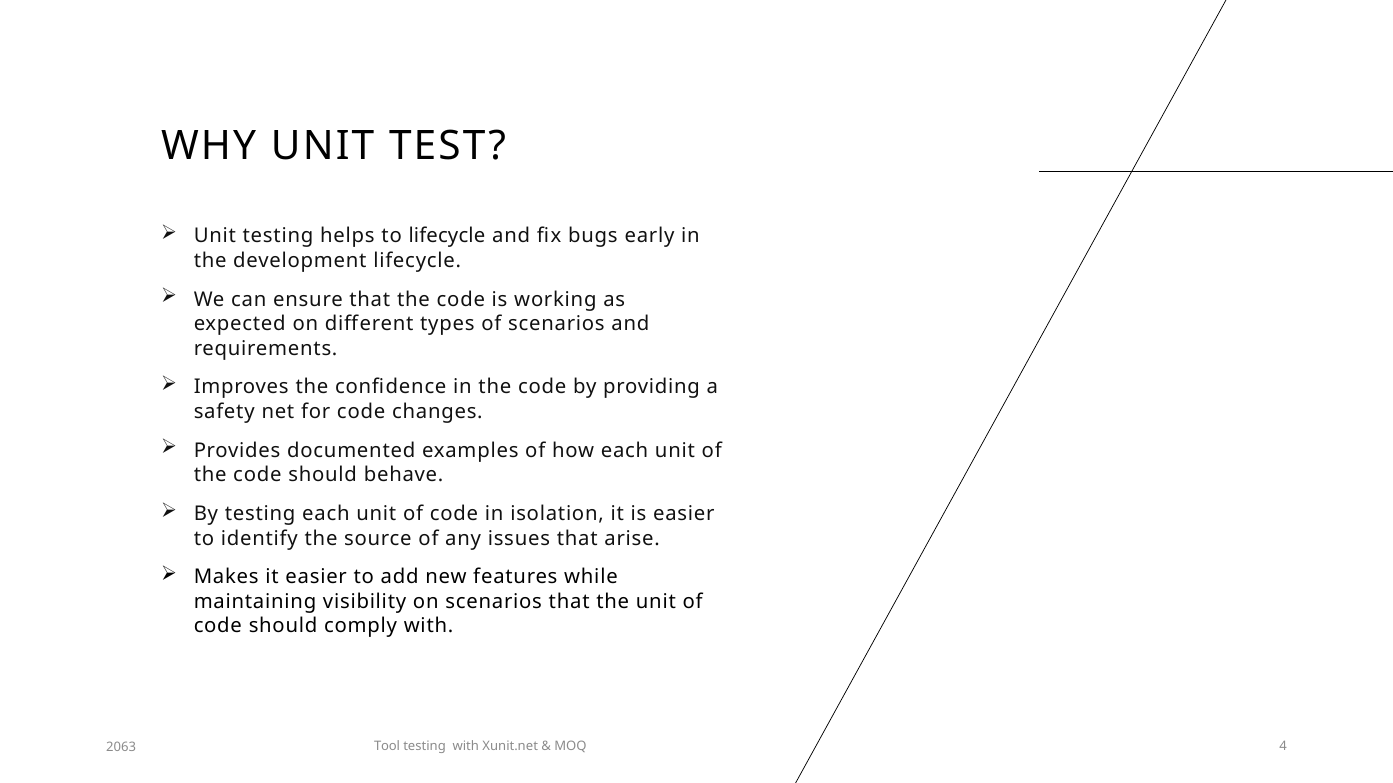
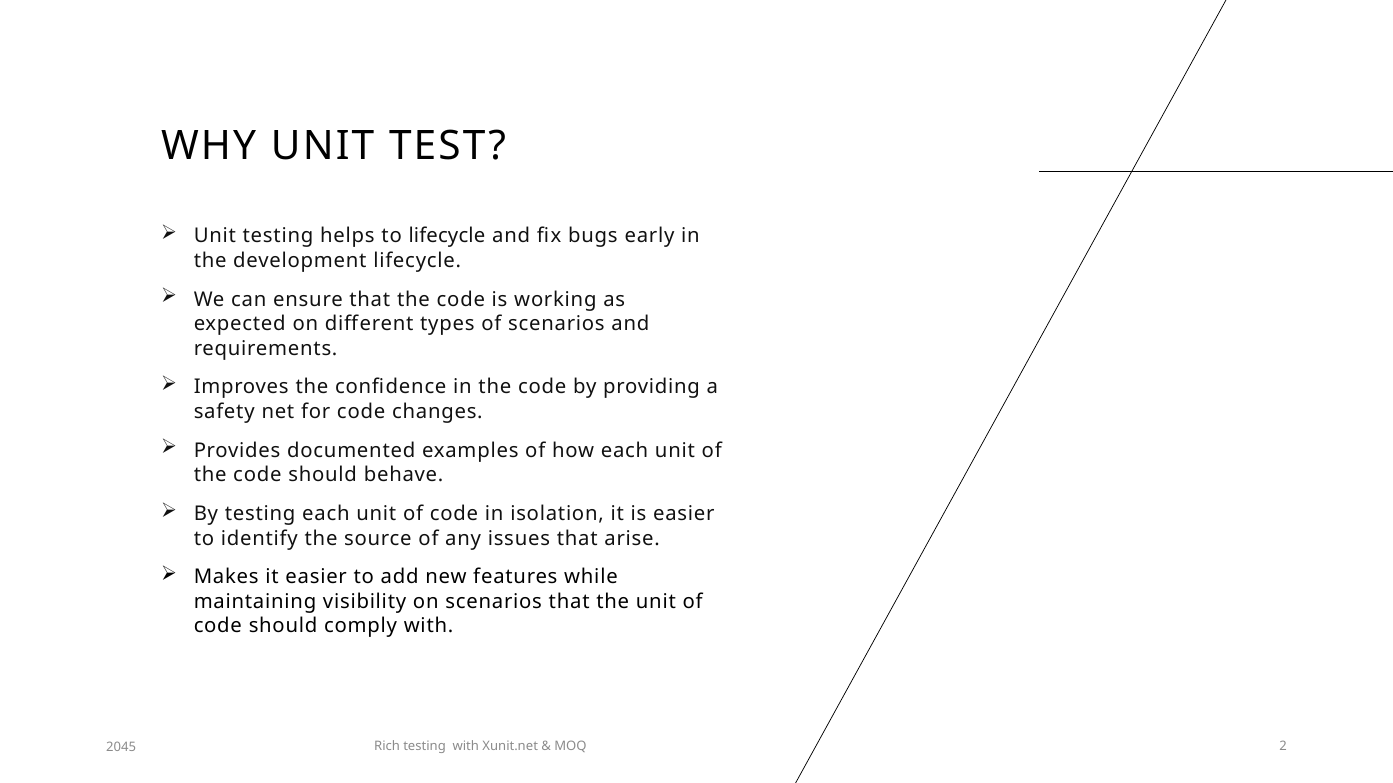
Tool: Tool -> Rich (387, 747)
4: 4 -> 2 (1283, 747)
2063: 2063 -> 2045 (121, 748)
